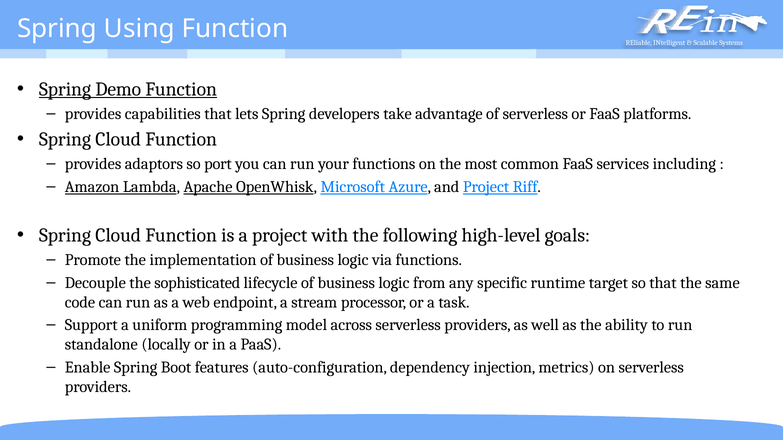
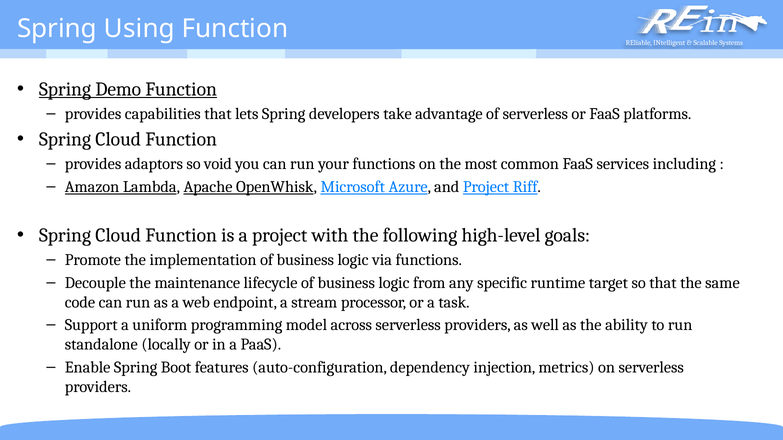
port: port -> void (218, 164)
sophisticated: sophisticated -> maintenance (197, 283)
